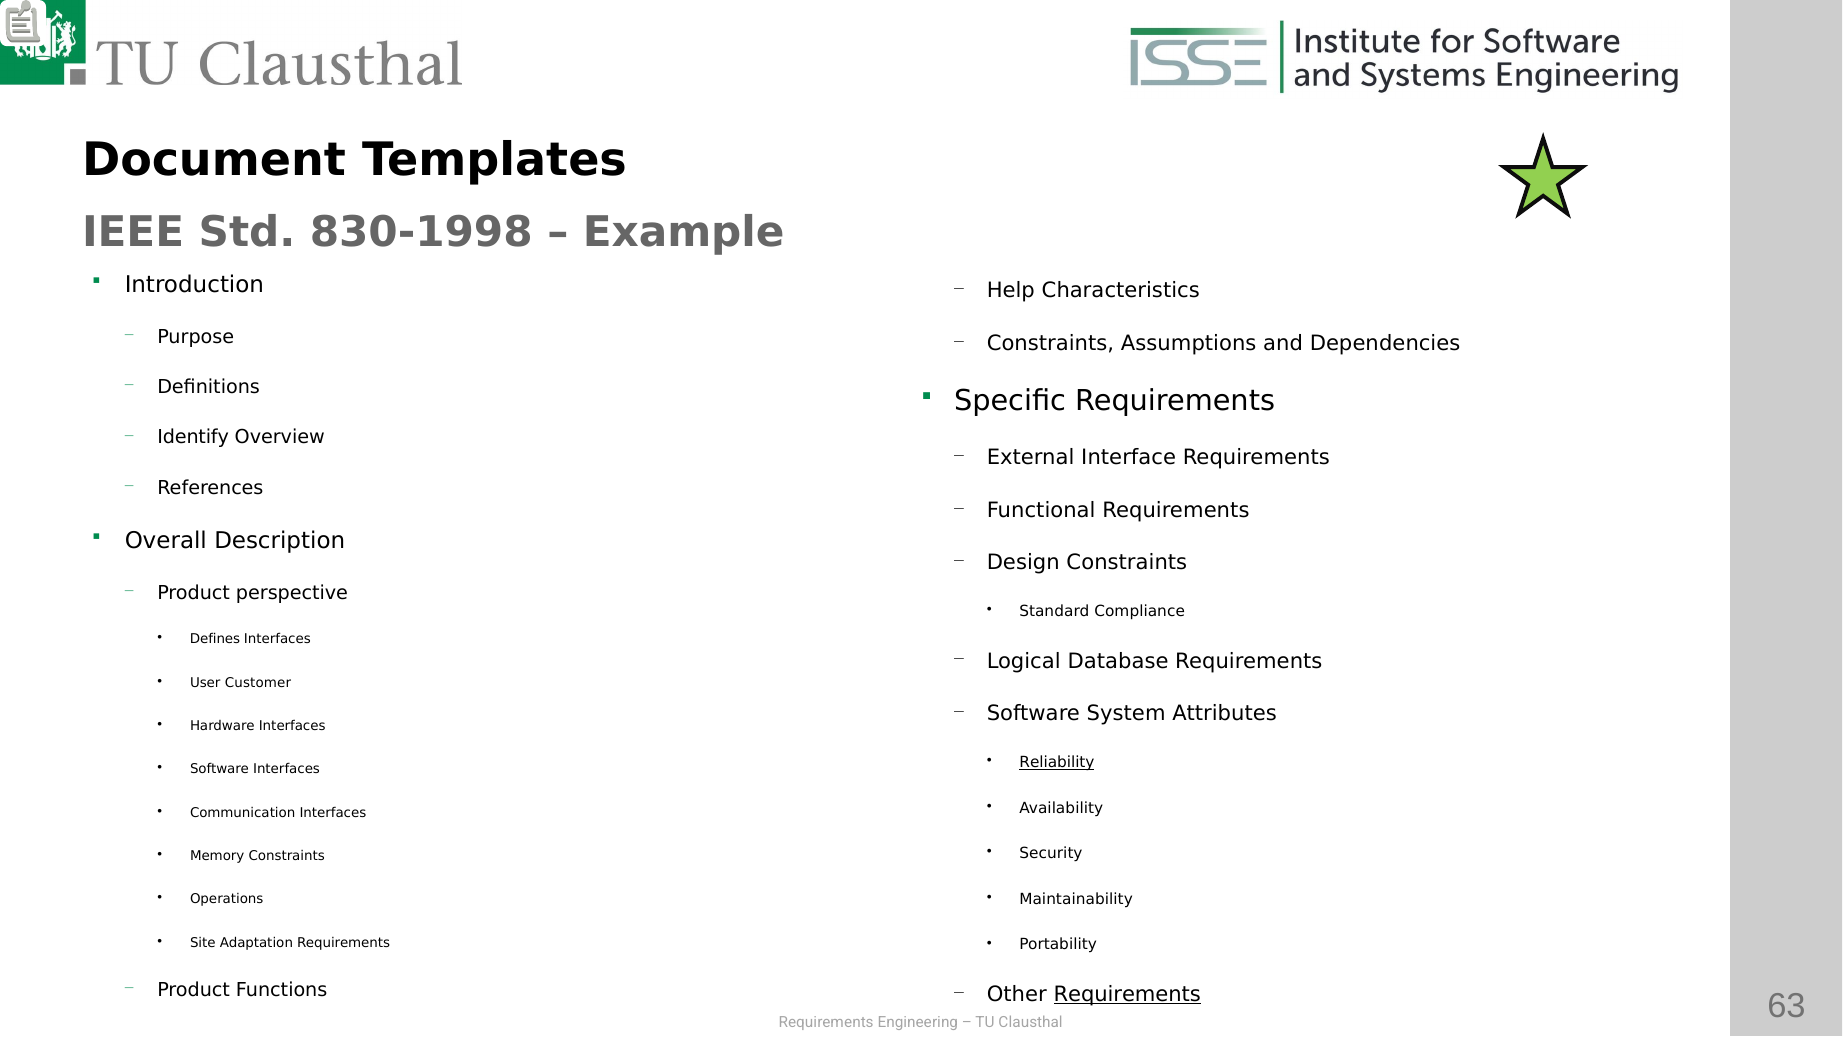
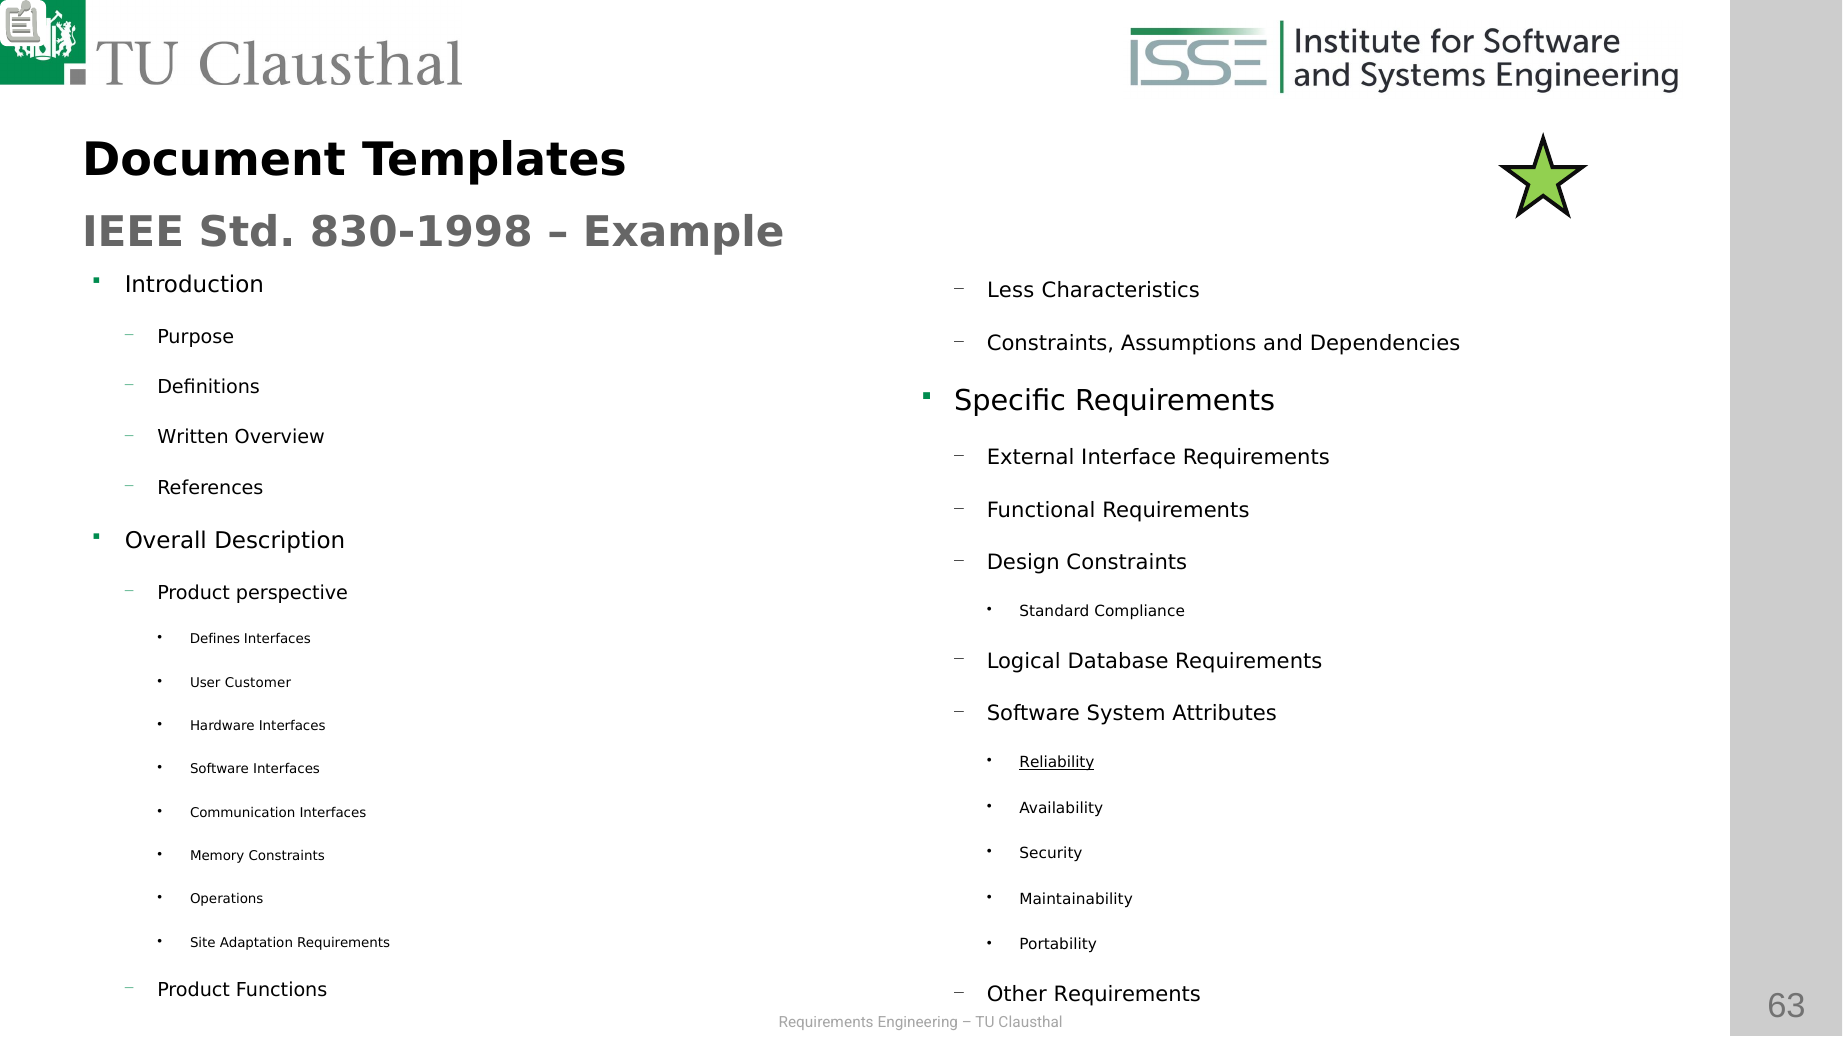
Help: Help -> Less (1011, 291)
Identify: Identify -> Written (193, 437)
Requirements underline: present -> none (1127, 994)
